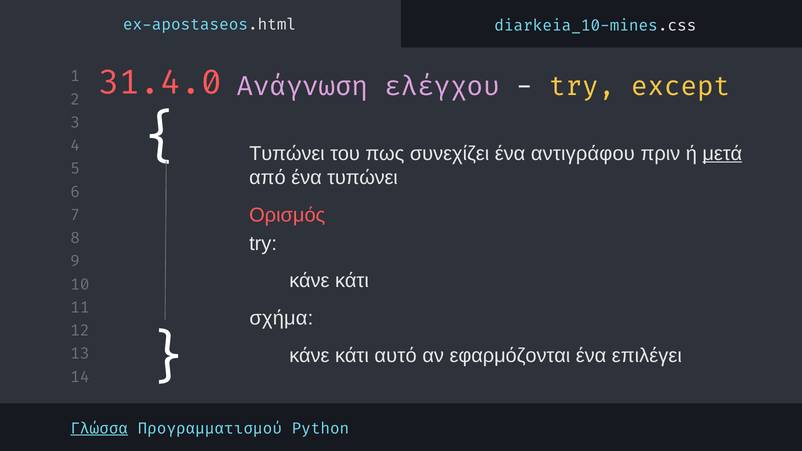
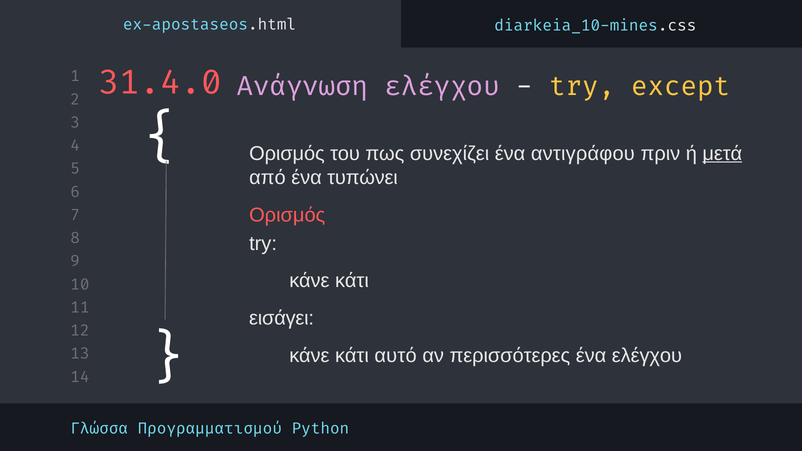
Τυπώνει: Τυπώνει -> Ορισμός (287, 154)
σχήμα: σχήμα -> εισάγει (282, 318)
εφαρμόζονται: εφαρμόζονται -> περισσότερες (510, 356)
ένα επιλέγει: επιλέγει -> ελέγχου (647, 356)
Γλώσσα underline: present -> none (99, 429)
